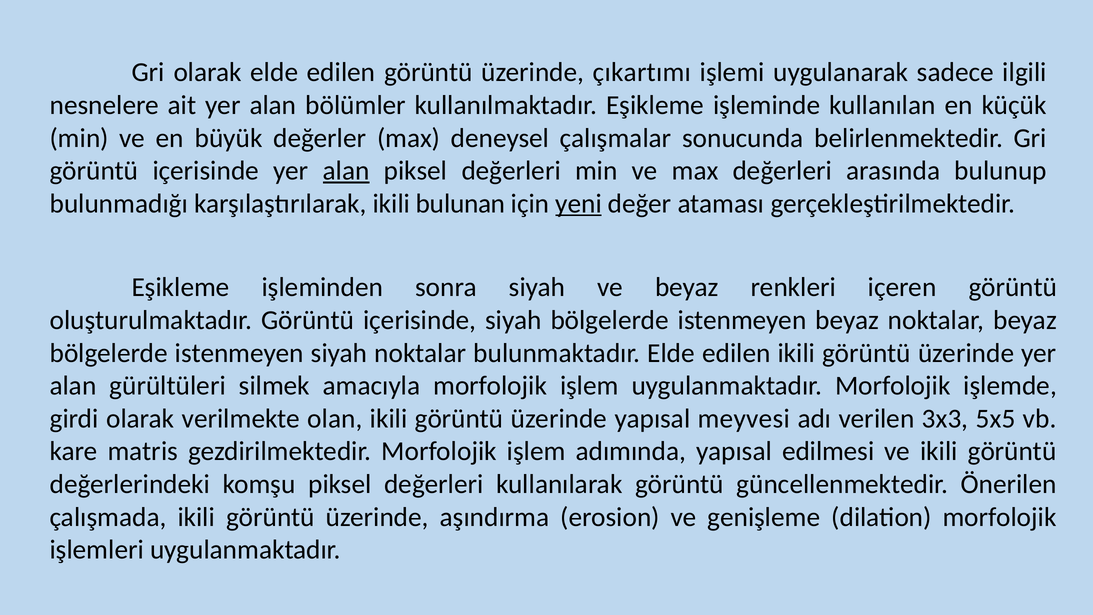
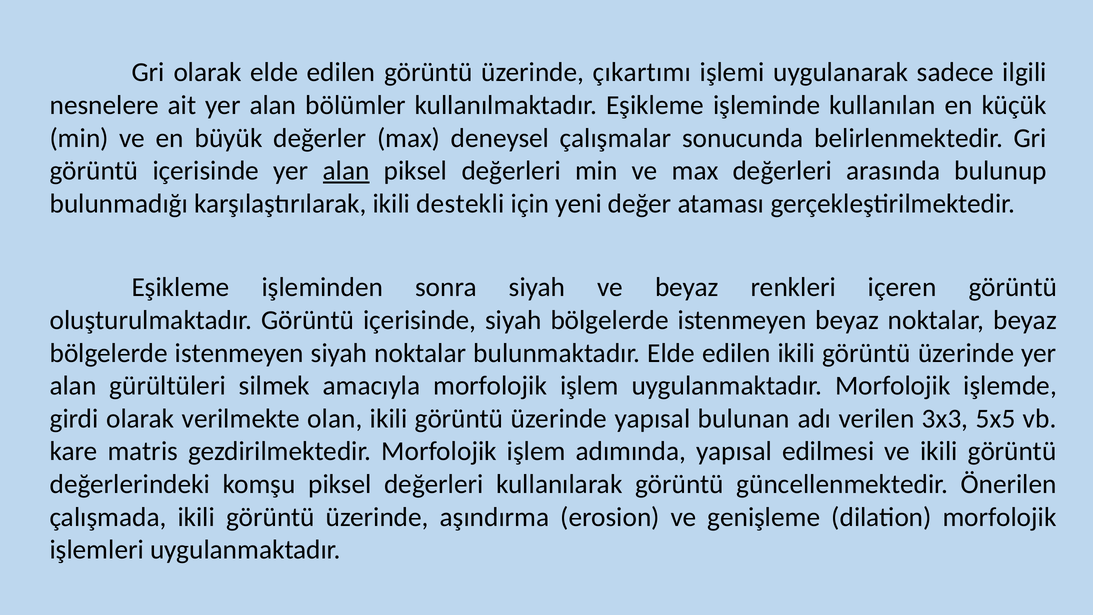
bulunan: bulunan -> destekli (460, 204)
yeni underline: present -> none (579, 204)
meyvesi: meyvesi -> bulunan (744, 418)
